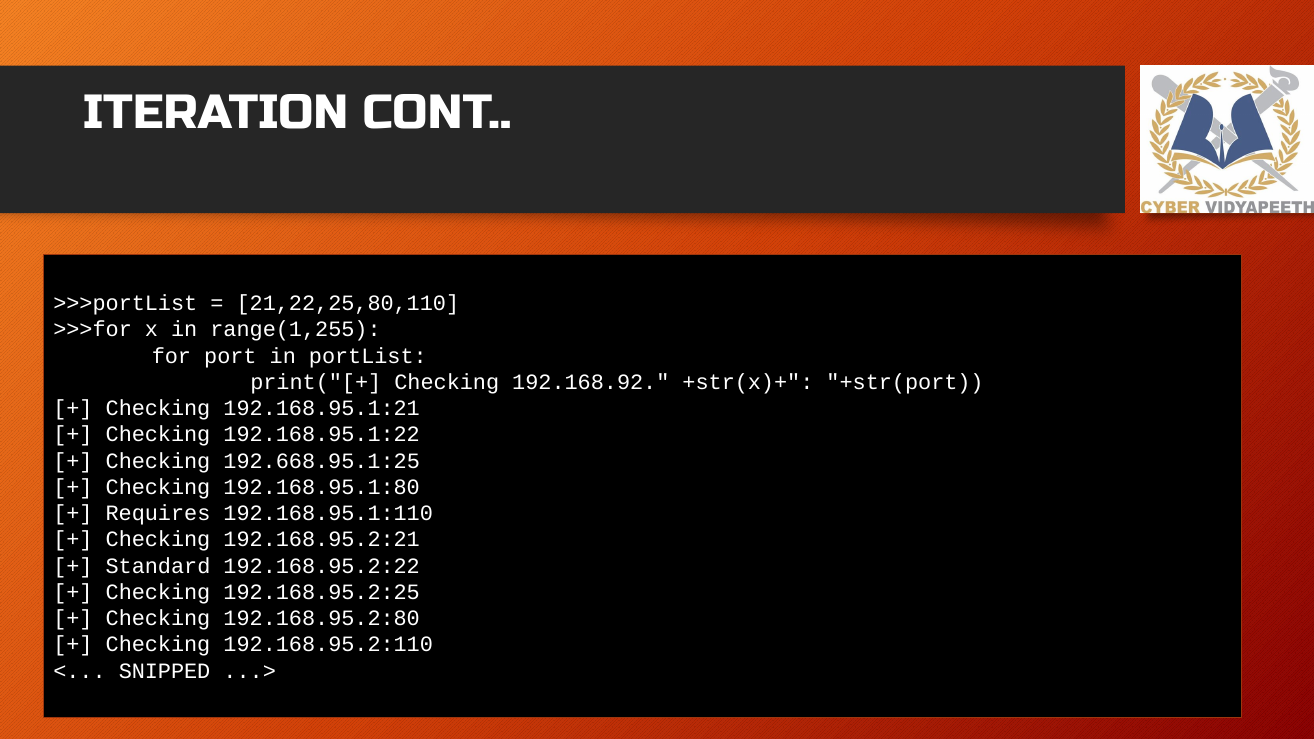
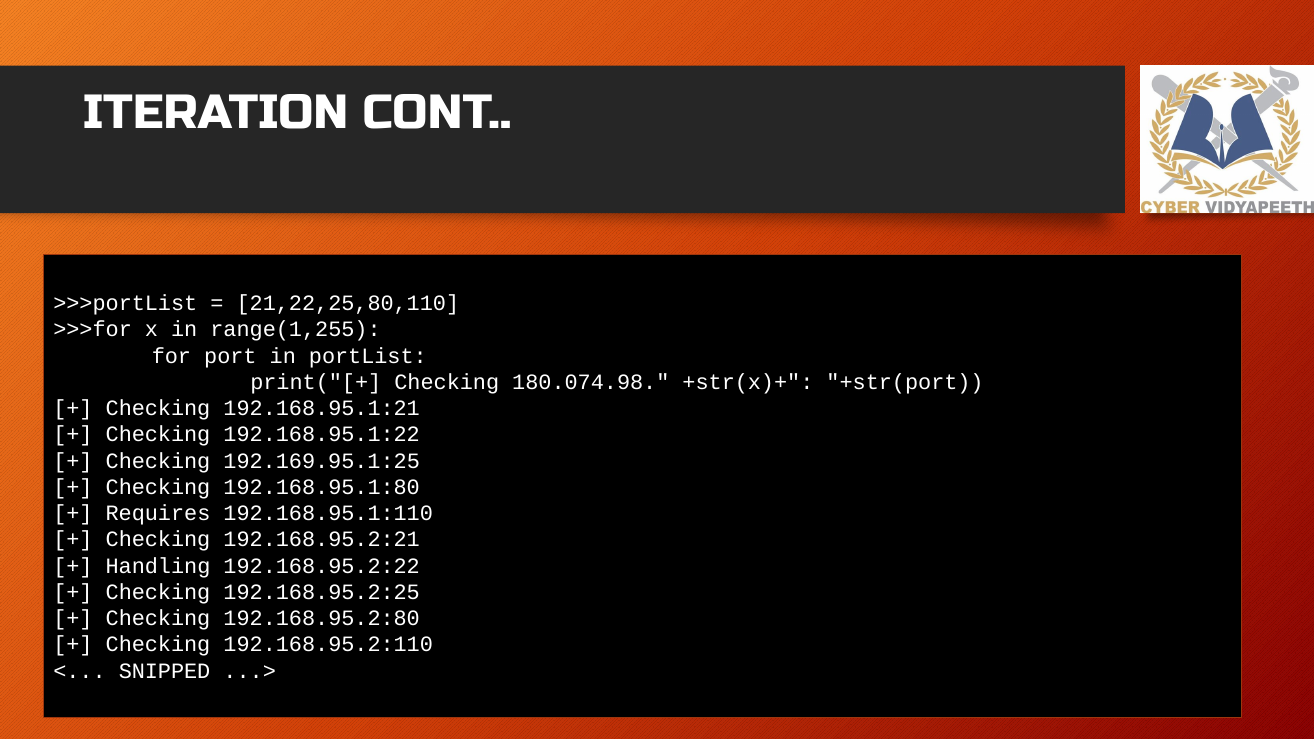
192.168.92: 192.168.92 -> 180.074.98 (591, 382)
192.668.95.1:25: 192.668.95.1:25 -> 192.169.95.1:25 (322, 461)
Standard: Standard -> Handling (158, 566)
